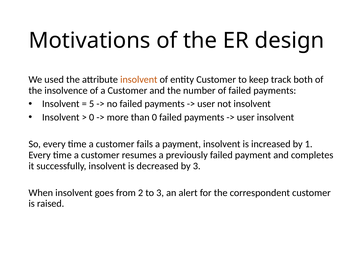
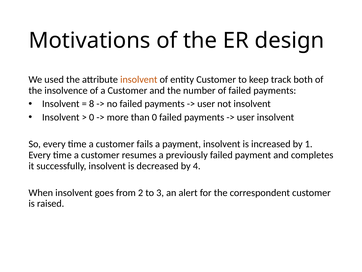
5: 5 -> 8 (92, 104)
by 3: 3 -> 4 (197, 166)
